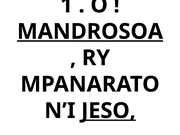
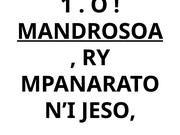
JESO underline: present -> none (108, 111)
